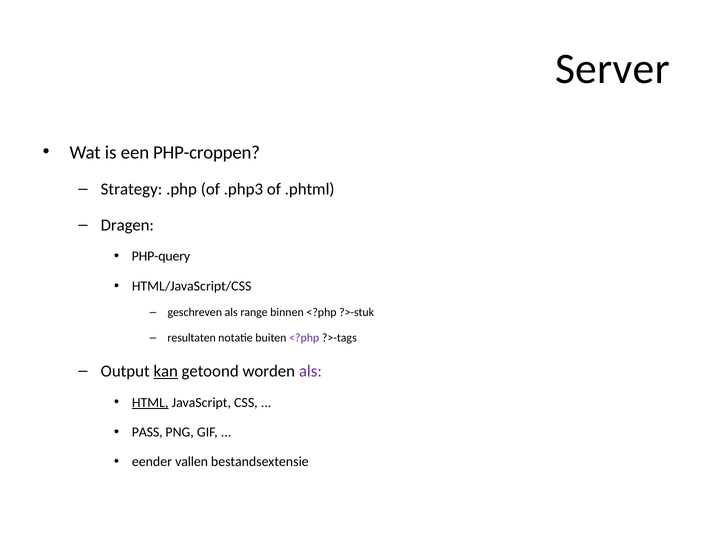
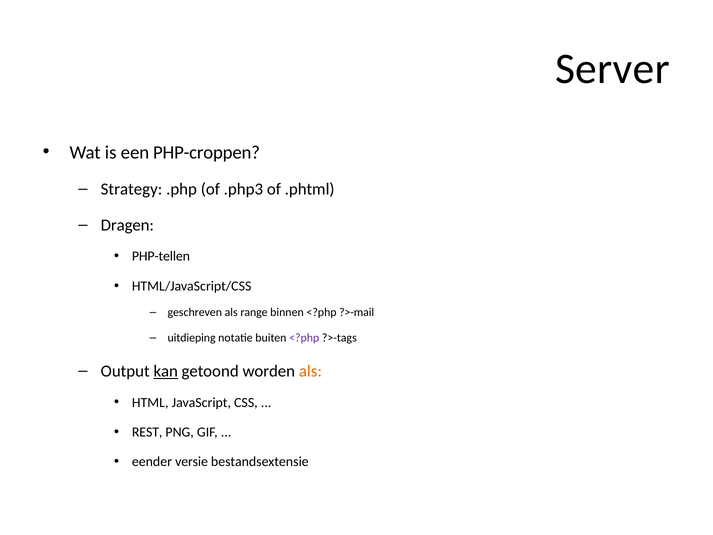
PHP-query: PHP-query -> PHP-tellen (161, 256)
?>-stuk: ?>-stuk -> ?>-mail (357, 312)
resultaten: resultaten -> uitdieping (192, 338)
als colour: purple -> orange (310, 371)
HTML underline: present -> none (150, 402)
PASS: PASS -> REST (147, 432)
vallen: vallen -> versie (192, 462)
